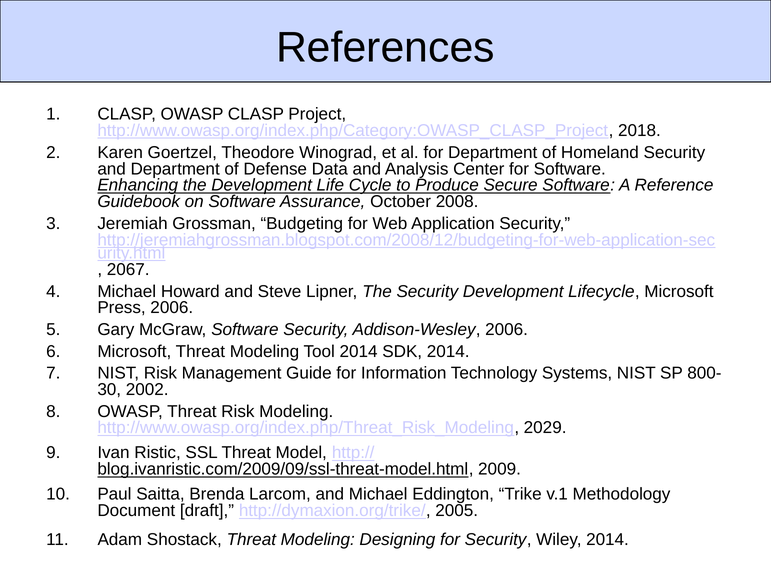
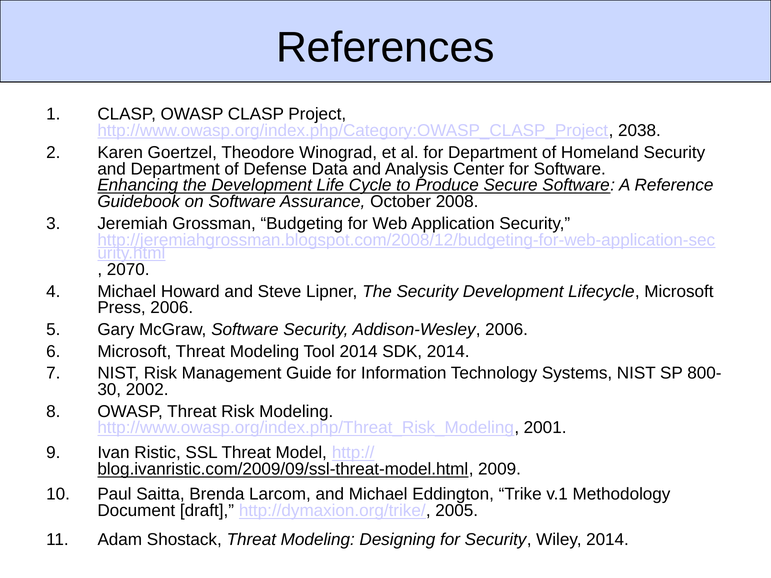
2018: 2018 -> 2038 (639, 131)
2067: 2067 -> 2070 (128, 270)
2029: 2029 -> 2001 (545, 428)
